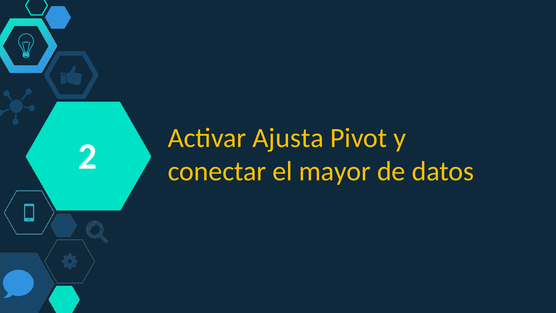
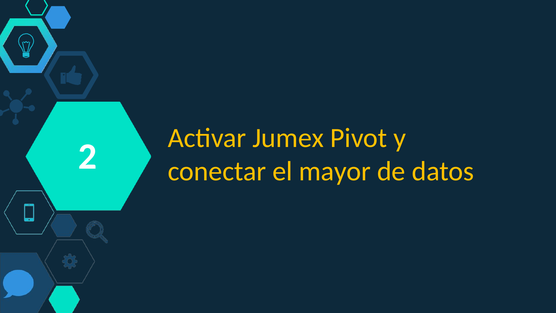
Ajusta: Ajusta -> Jumex (288, 138)
